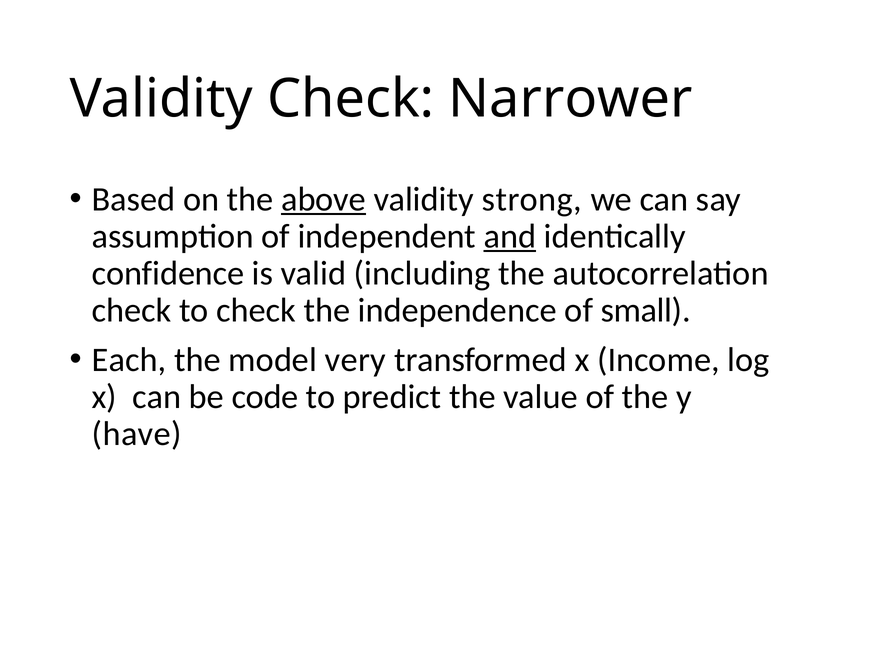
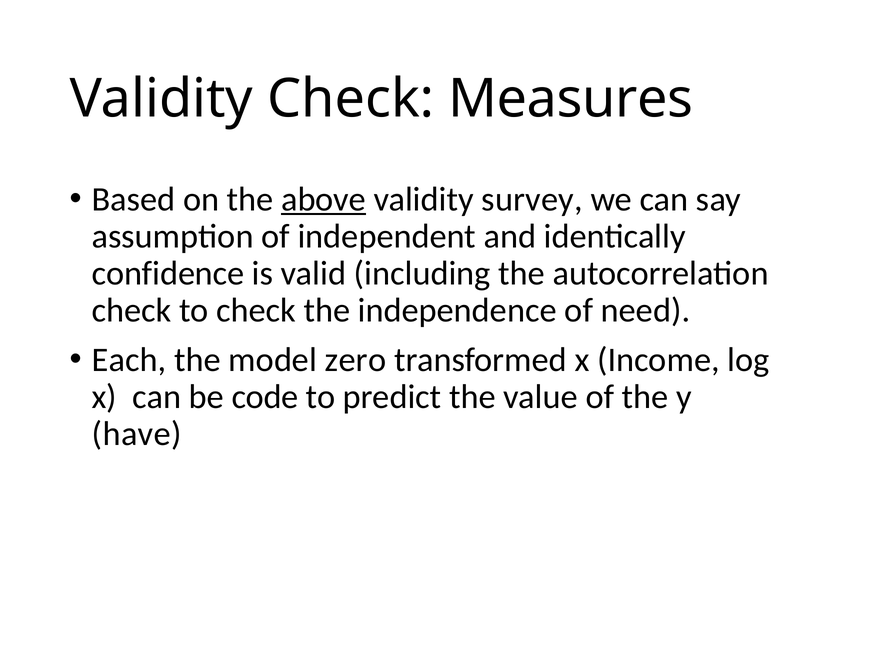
Narrower: Narrower -> Measures (571, 99)
strong: strong -> survey (532, 199)
and underline: present -> none (510, 236)
small: small -> need (645, 310)
very: very -> zero (355, 360)
